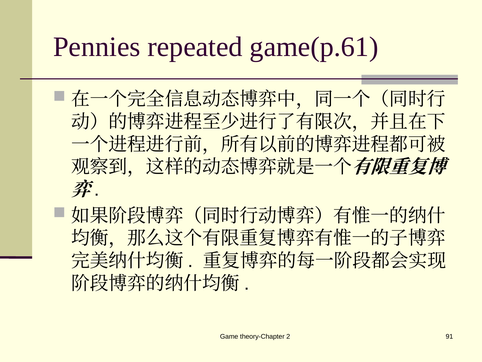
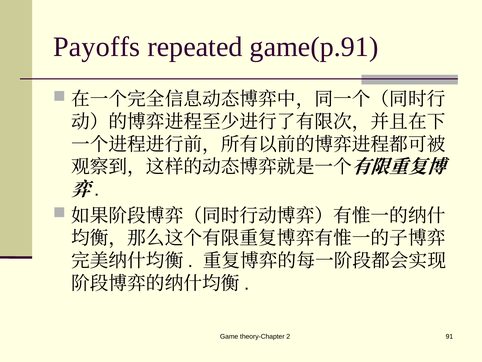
Pennies: Pennies -> Payoffs (97, 47)
game(p.61: game(p.61 -> game(p.91 (314, 47)
